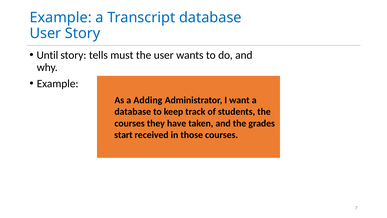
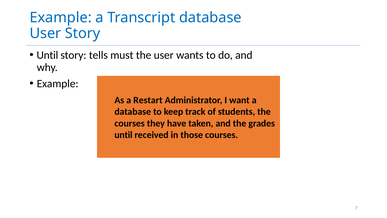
Adding: Adding -> Restart (148, 100)
start: start -> until (123, 135)
